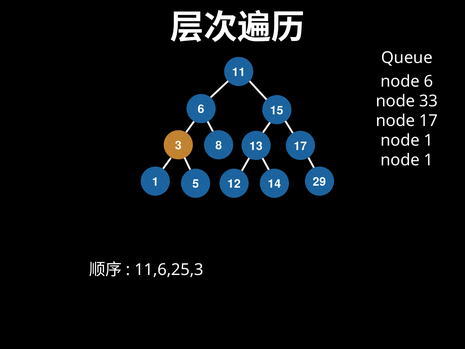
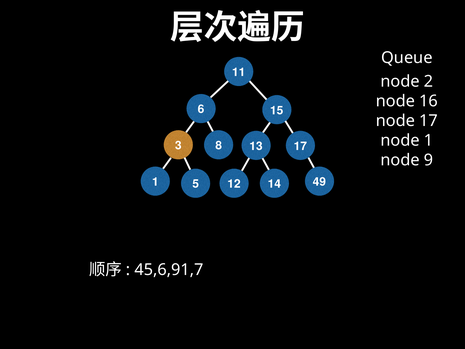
node 6: 6 -> 2 (429, 81)
33: 33 -> 16 (429, 101)
1: 1 -> 9 (429, 160)
29: 29 -> 49 (319, 182)
11,6,25,3: 11,6,25,3 -> 45,6,91,7 (169, 270)
